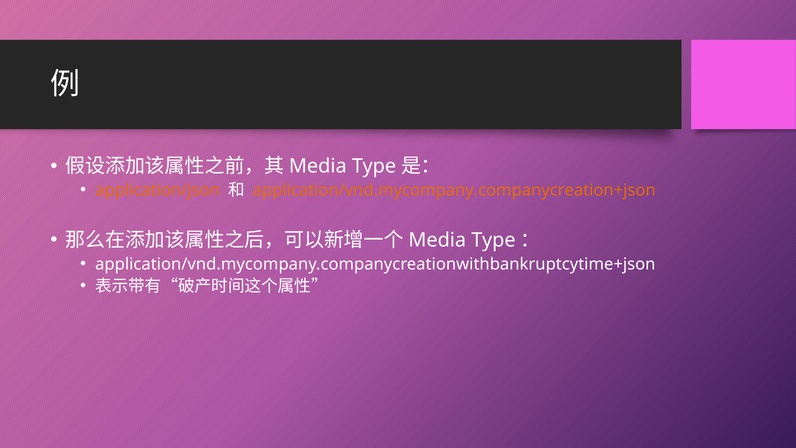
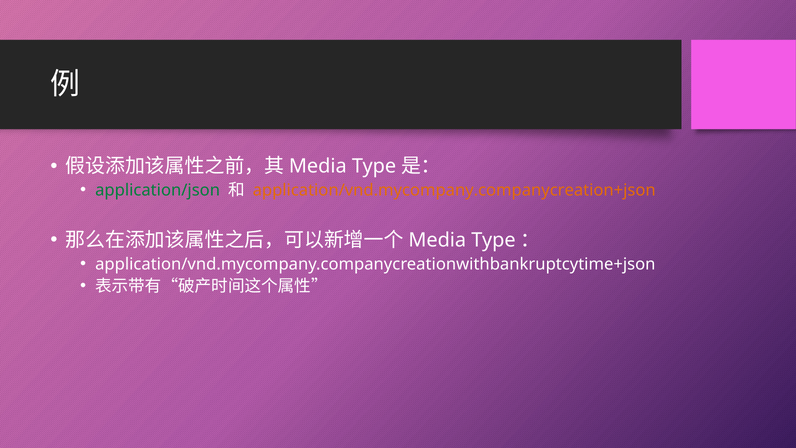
application/json colour: orange -> green (158, 190)
